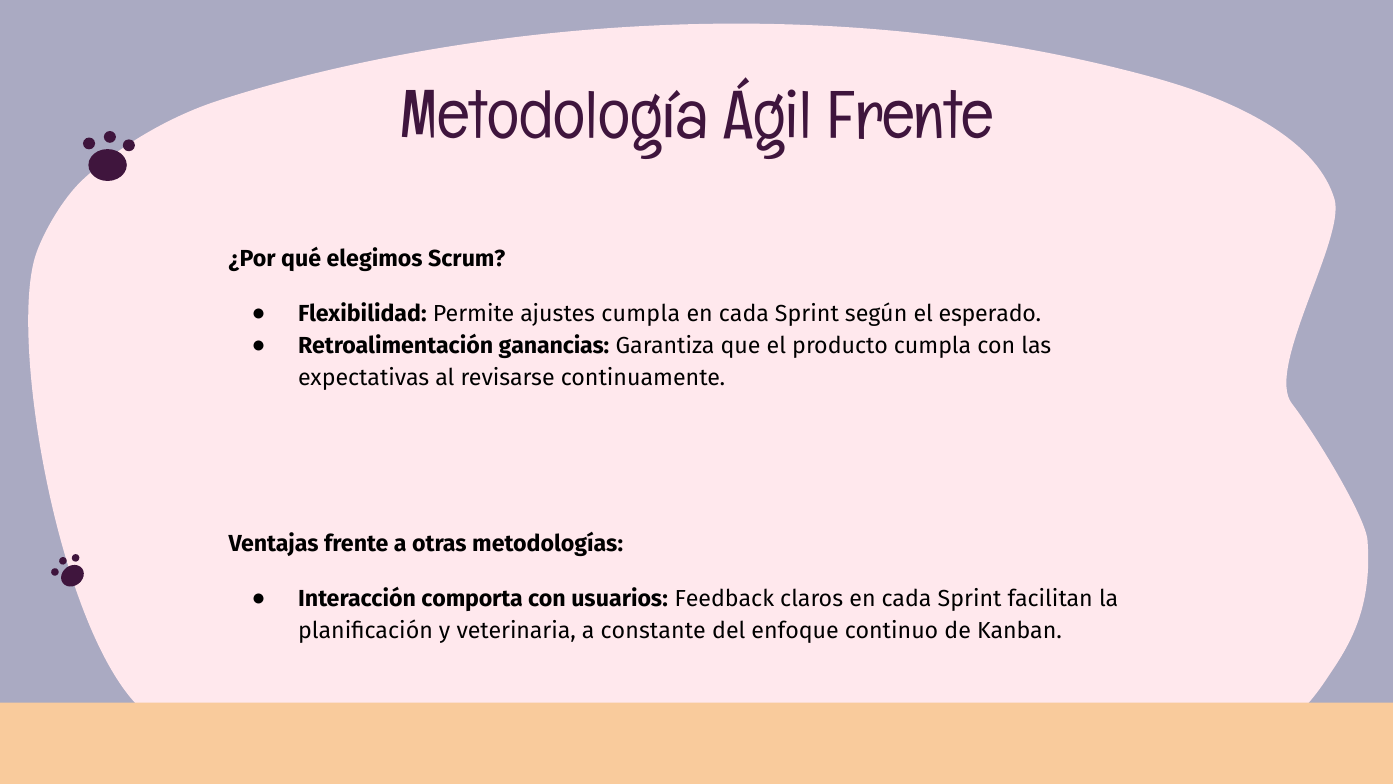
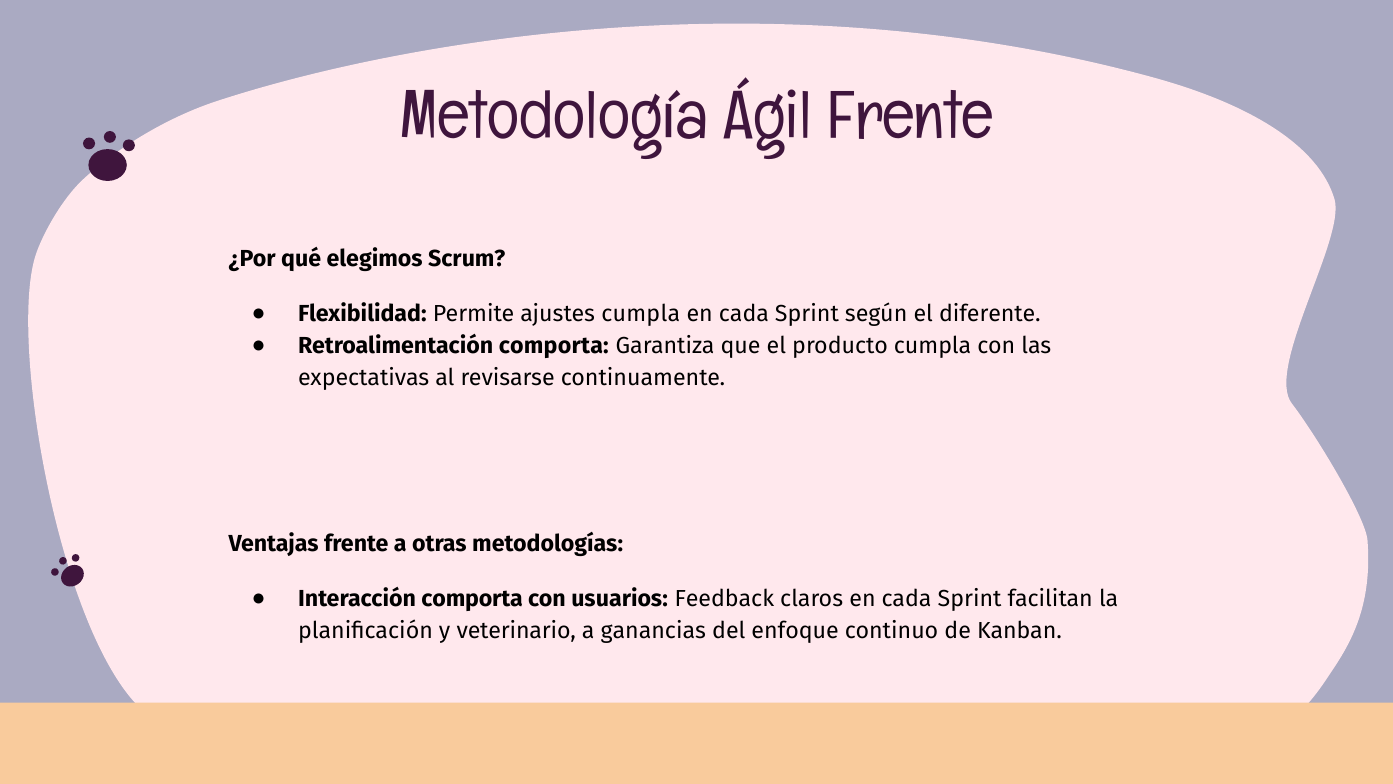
esperado: esperado -> diferente (990, 314)
Retroalimentación ganancias: ganancias -> comporta (554, 346)
veterinaria: veterinaria -> veterinario (516, 631)
constante: constante -> ganancias (653, 631)
